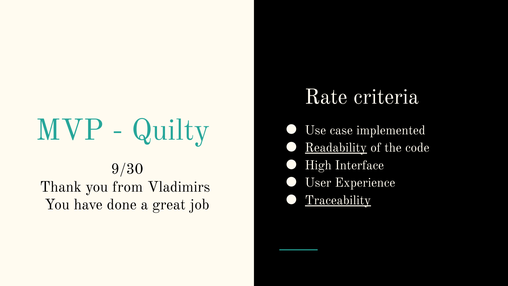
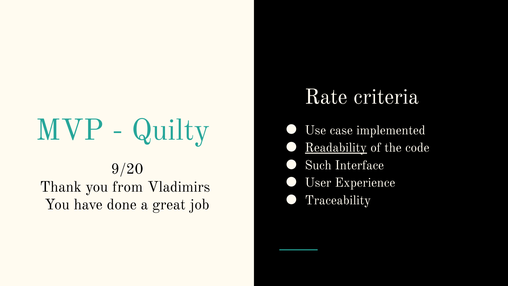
High: High -> Such (318, 165)
9/30: 9/30 -> 9/20 (127, 169)
Traceability underline: present -> none (338, 200)
